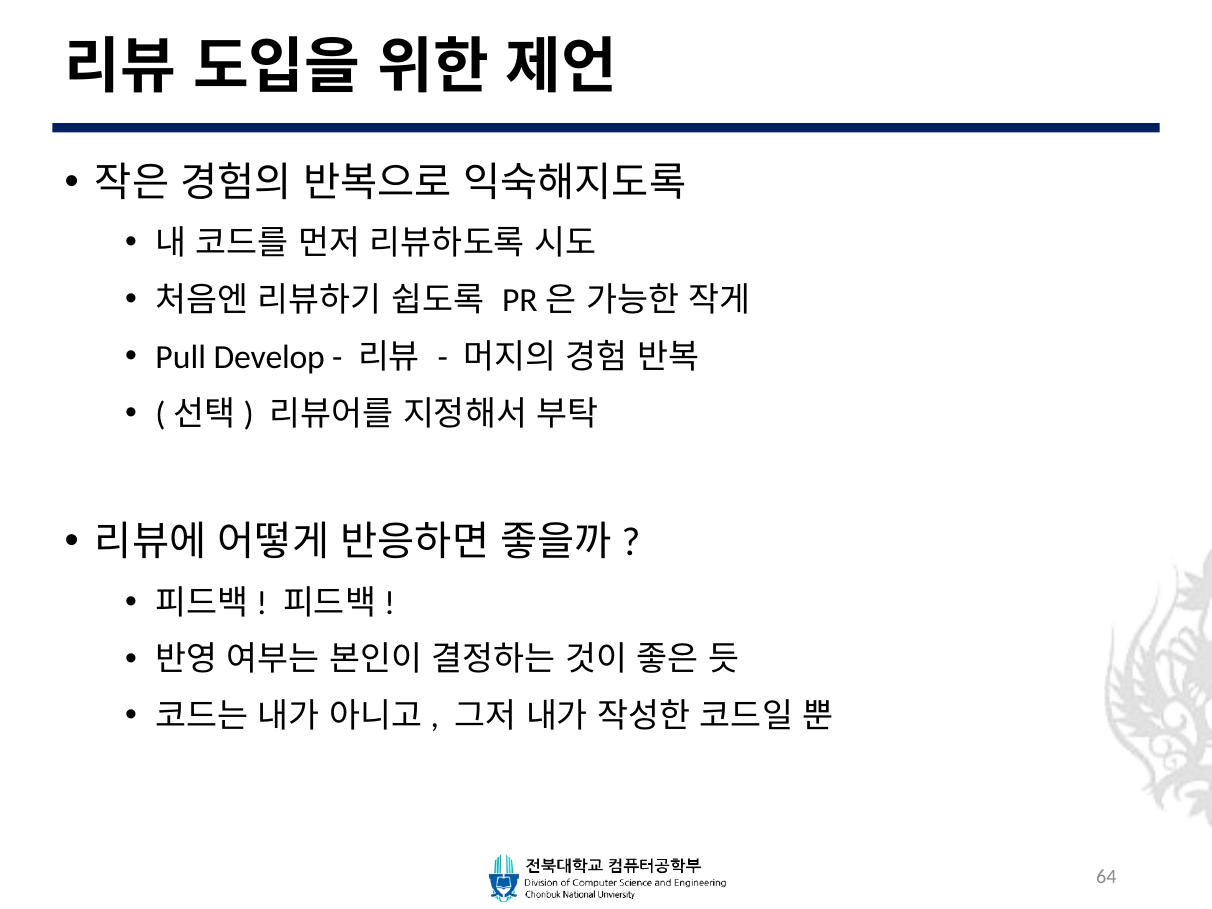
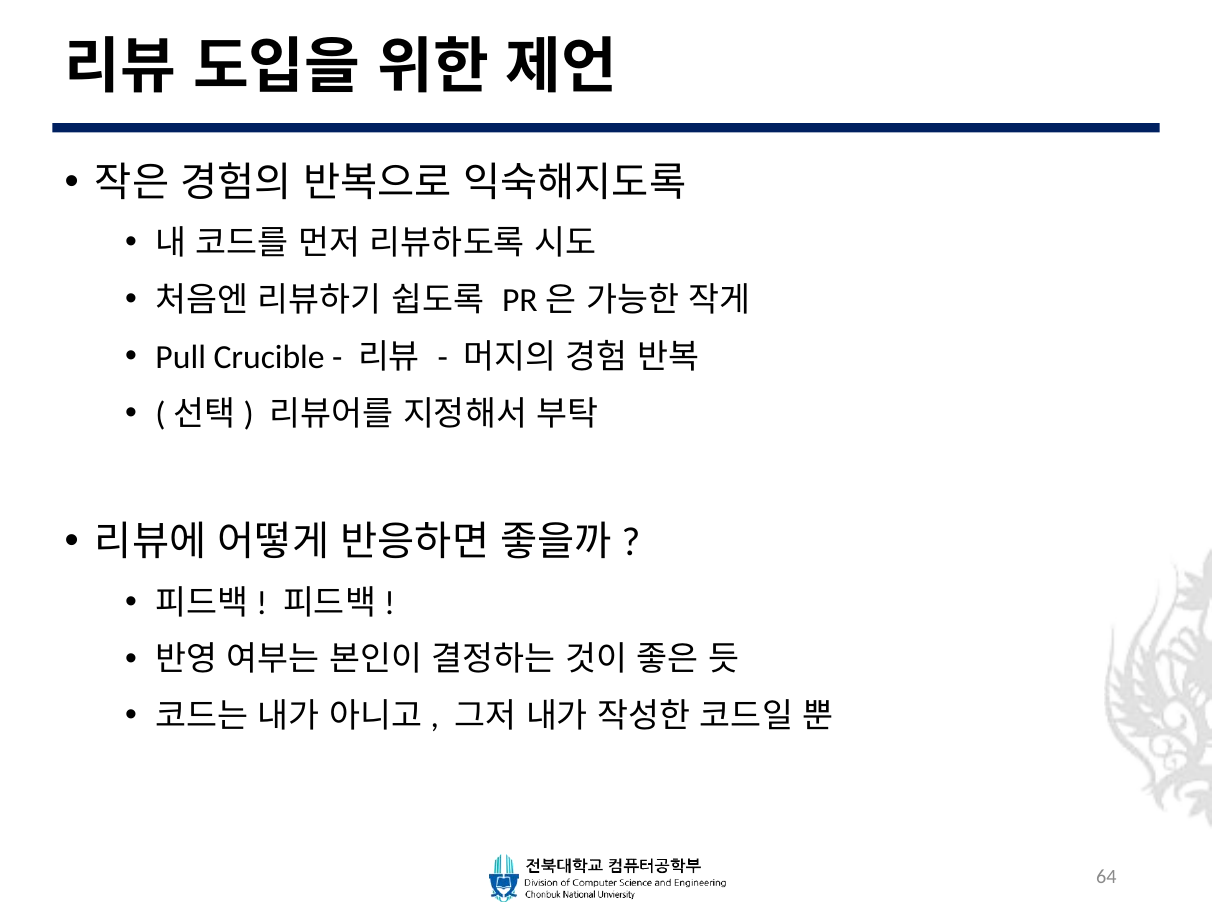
Develop: Develop -> Crucible (269, 357)
